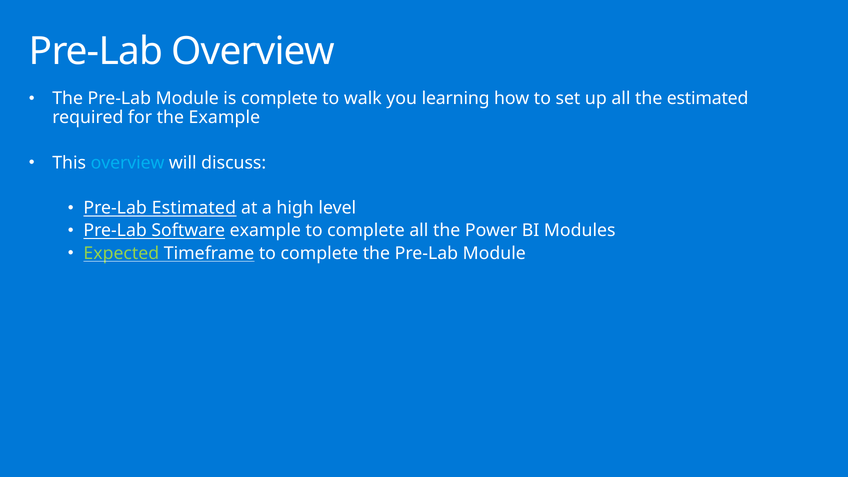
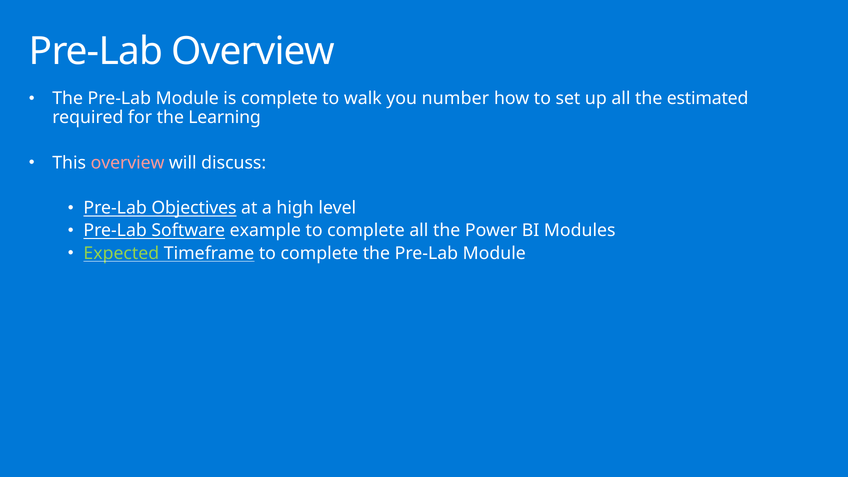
learning: learning -> number (455, 99)
the Example: Example -> Learning (225, 118)
overview colour: light blue -> pink (128, 163)
Pre-Lab Estimated: Estimated -> Objectives (194, 208)
